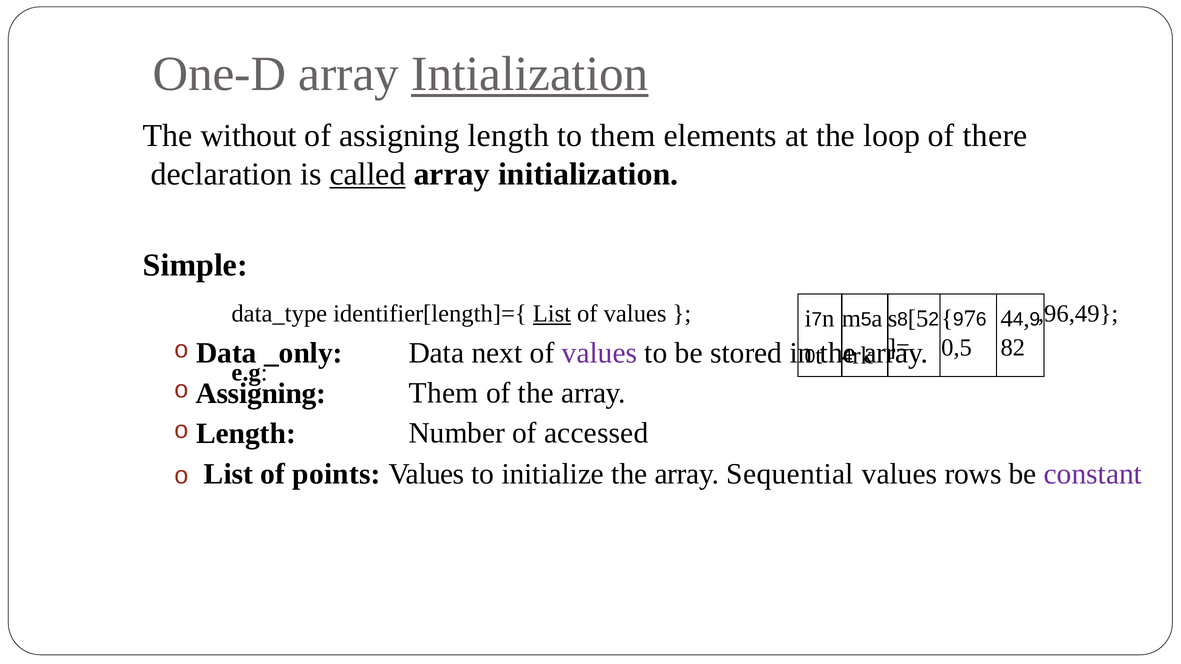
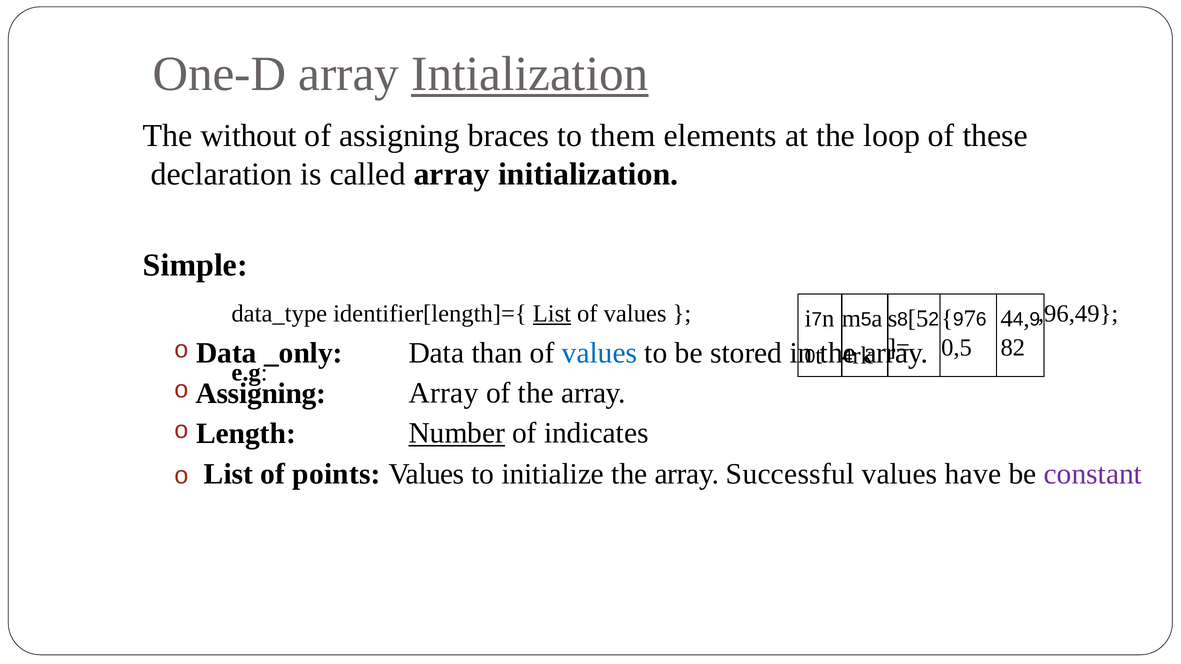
assigning length: length -> braces (509, 136)
there: there -> these (995, 136)
called underline: present -> none (368, 174)
next: next -> than (497, 353)
values colour: purple -> blue (599, 353)
Them: Them -> Array (444, 393)
Number underline: none -> present (457, 433)
accessed: accessed -> indicates (596, 433)
Sequential: Sequential -> Successful (790, 474)
rows: rows -> have (973, 474)
